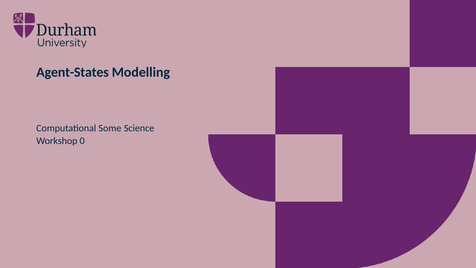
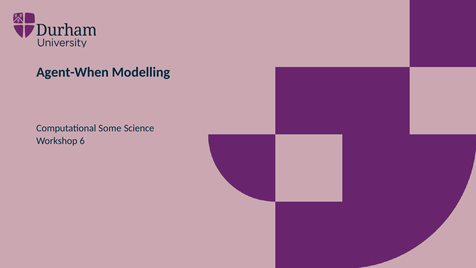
Agent-States: Agent-States -> Agent-When (73, 72)
0: 0 -> 6 (82, 141)
